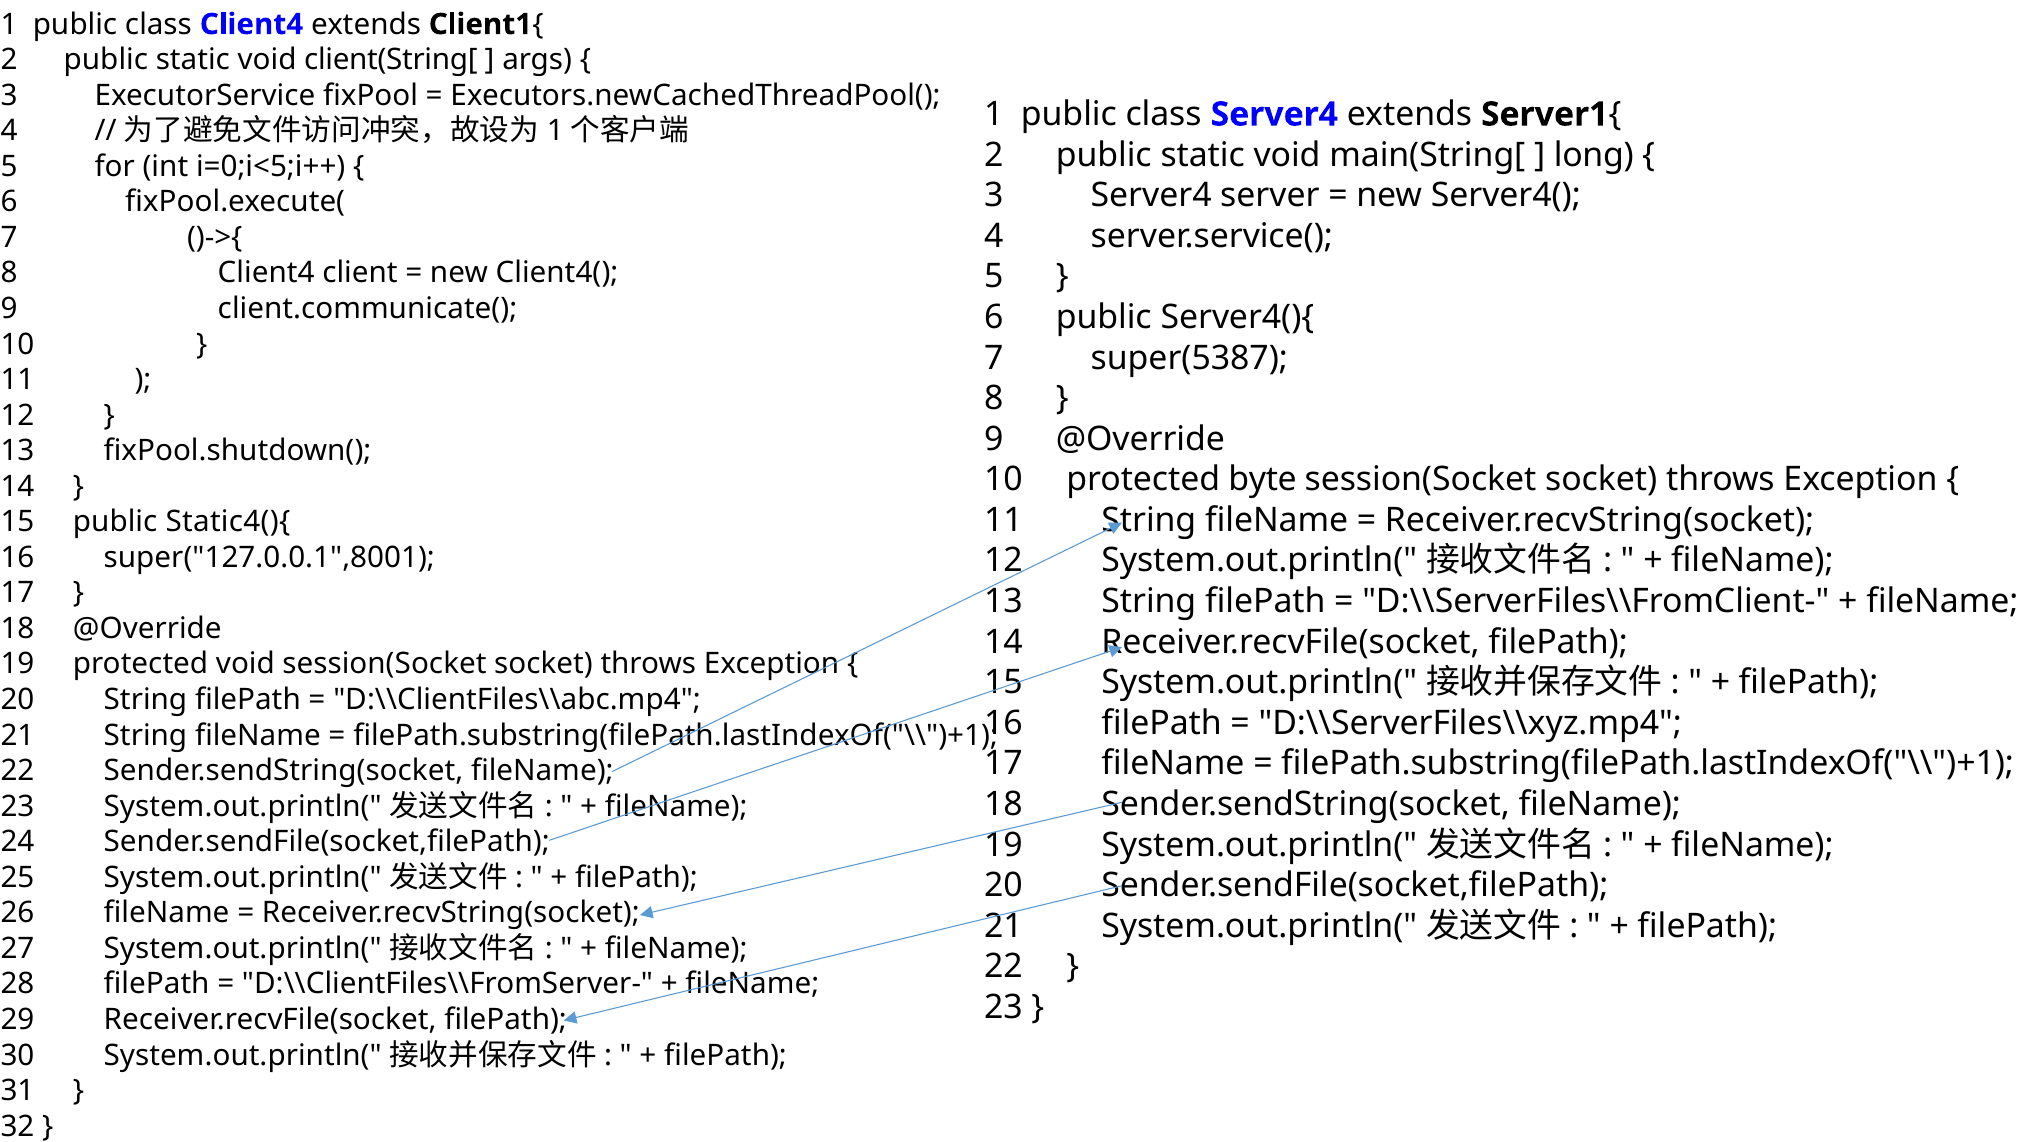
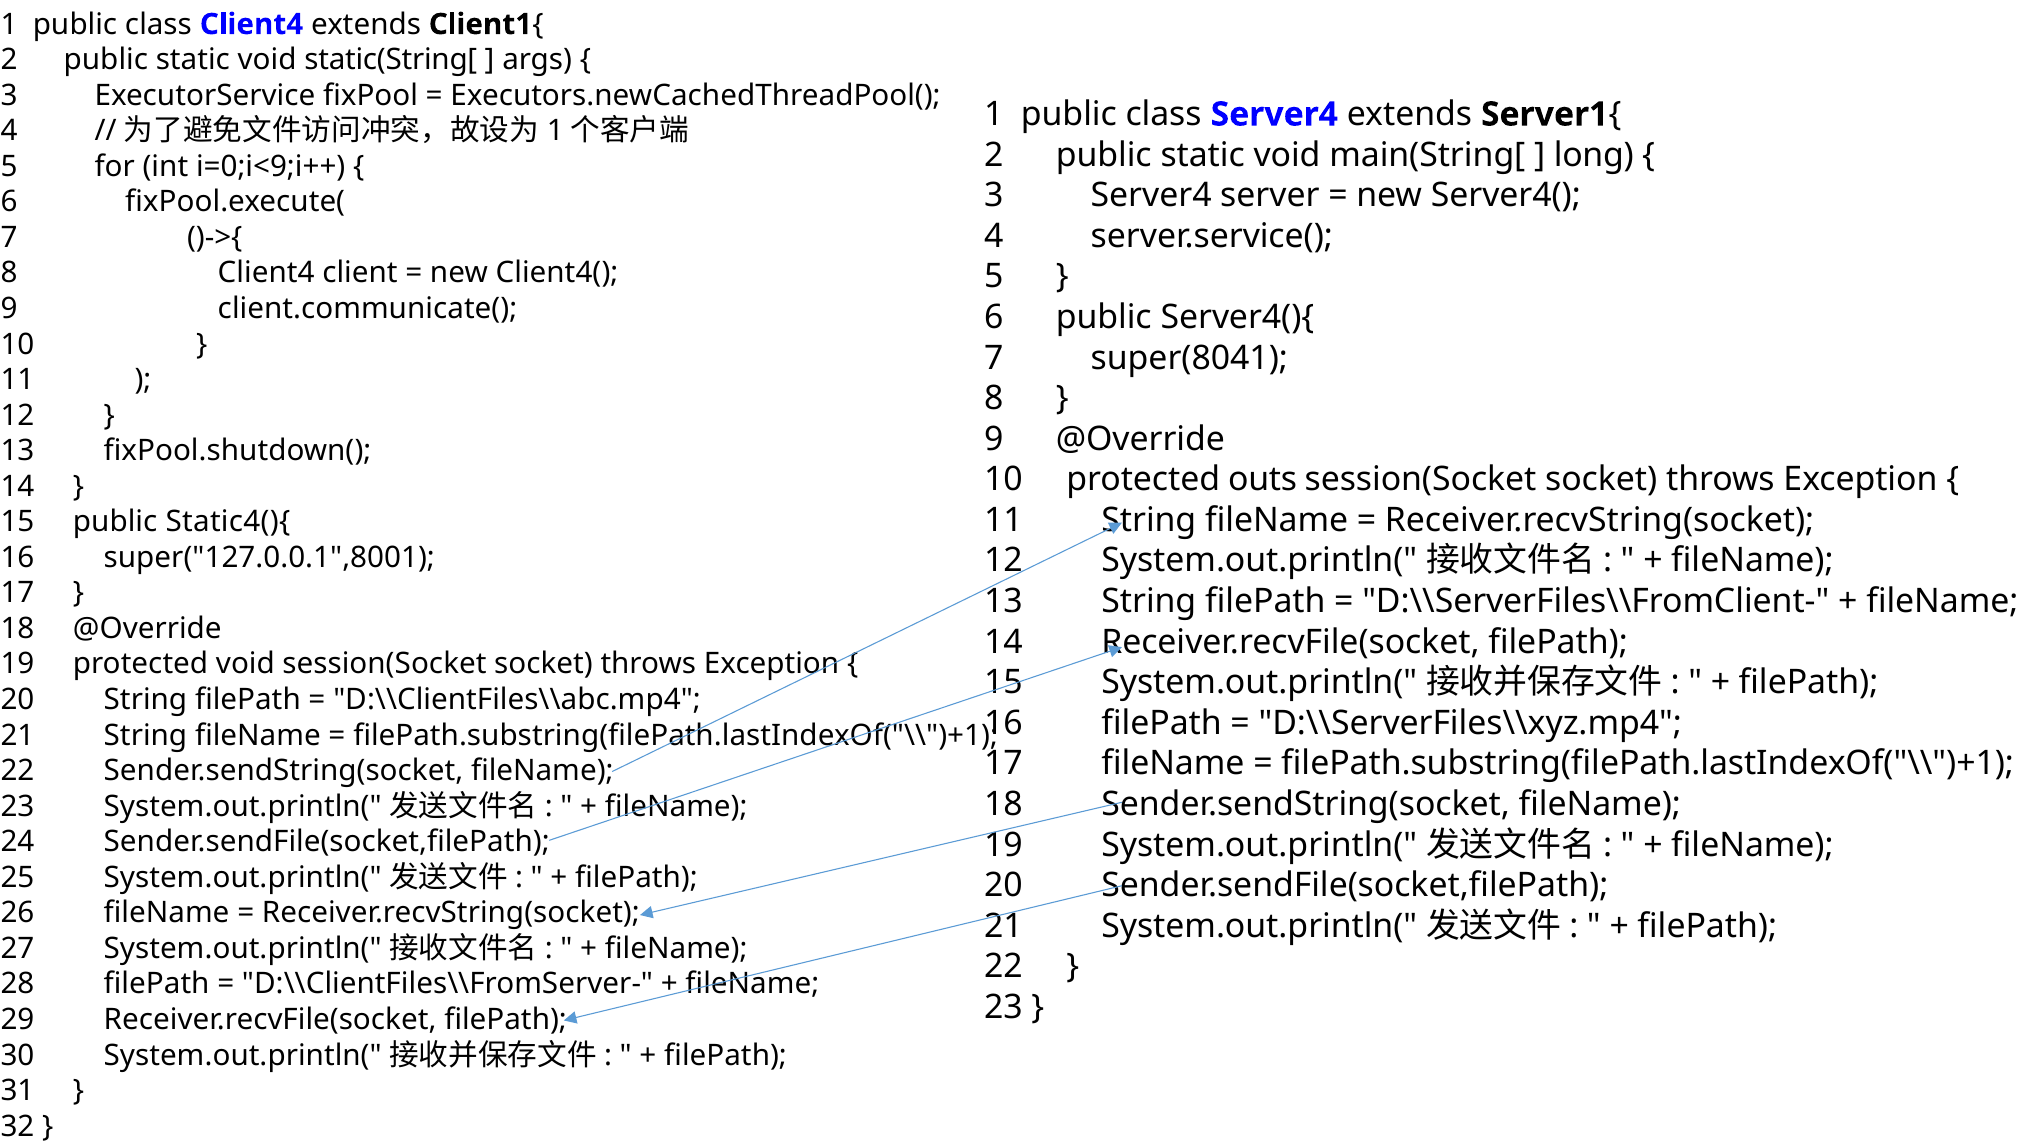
client(String[: client(String[ -> static(String[ (391, 60)
i=0;i<5;i++: i=0;i<5;i++ -> i=0;i<9;i++ (271, 167)
super(5387: super(5387 -> super(8041 (1189, 358)
byte: byte -> outs (1263, 480)
